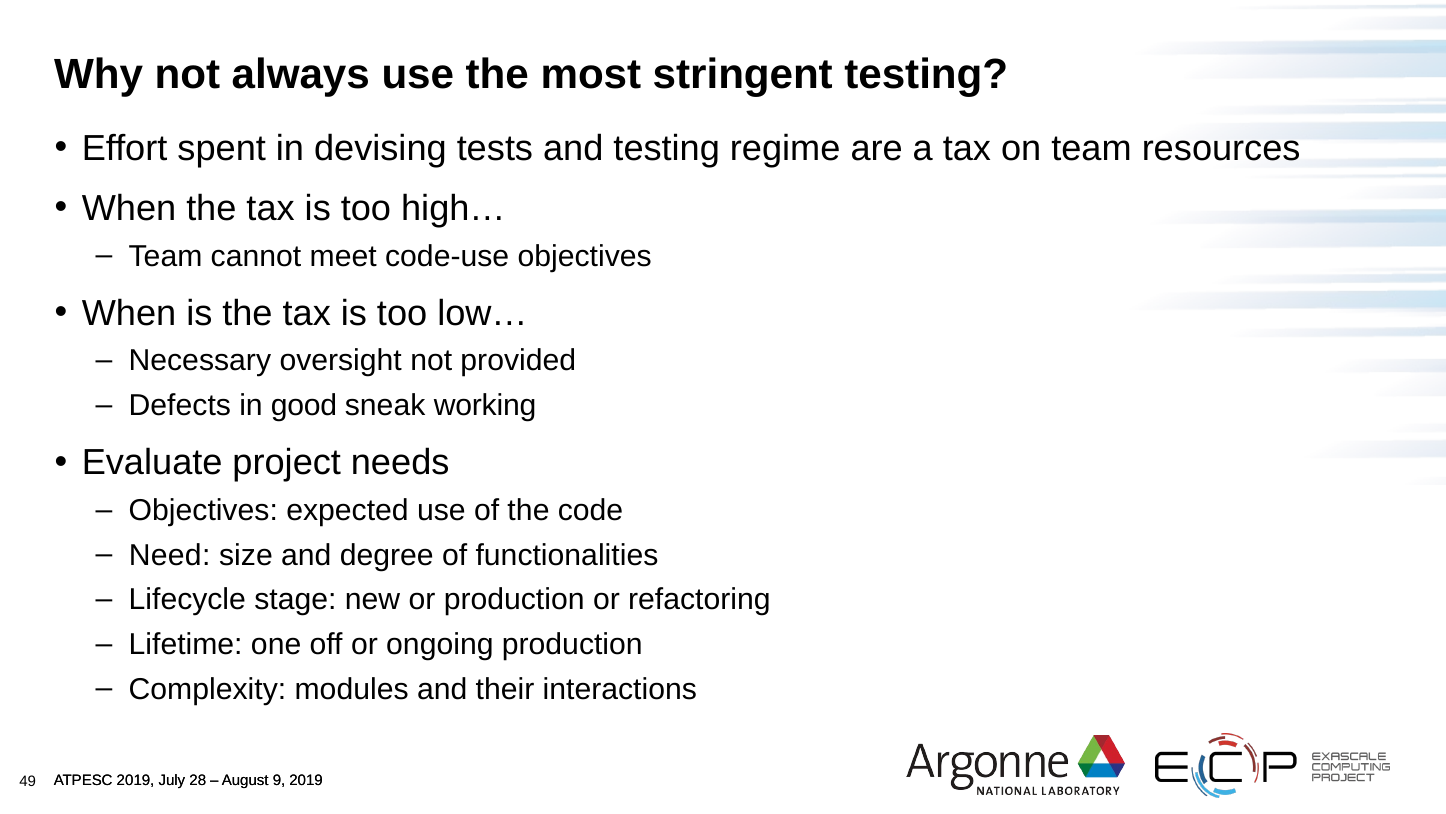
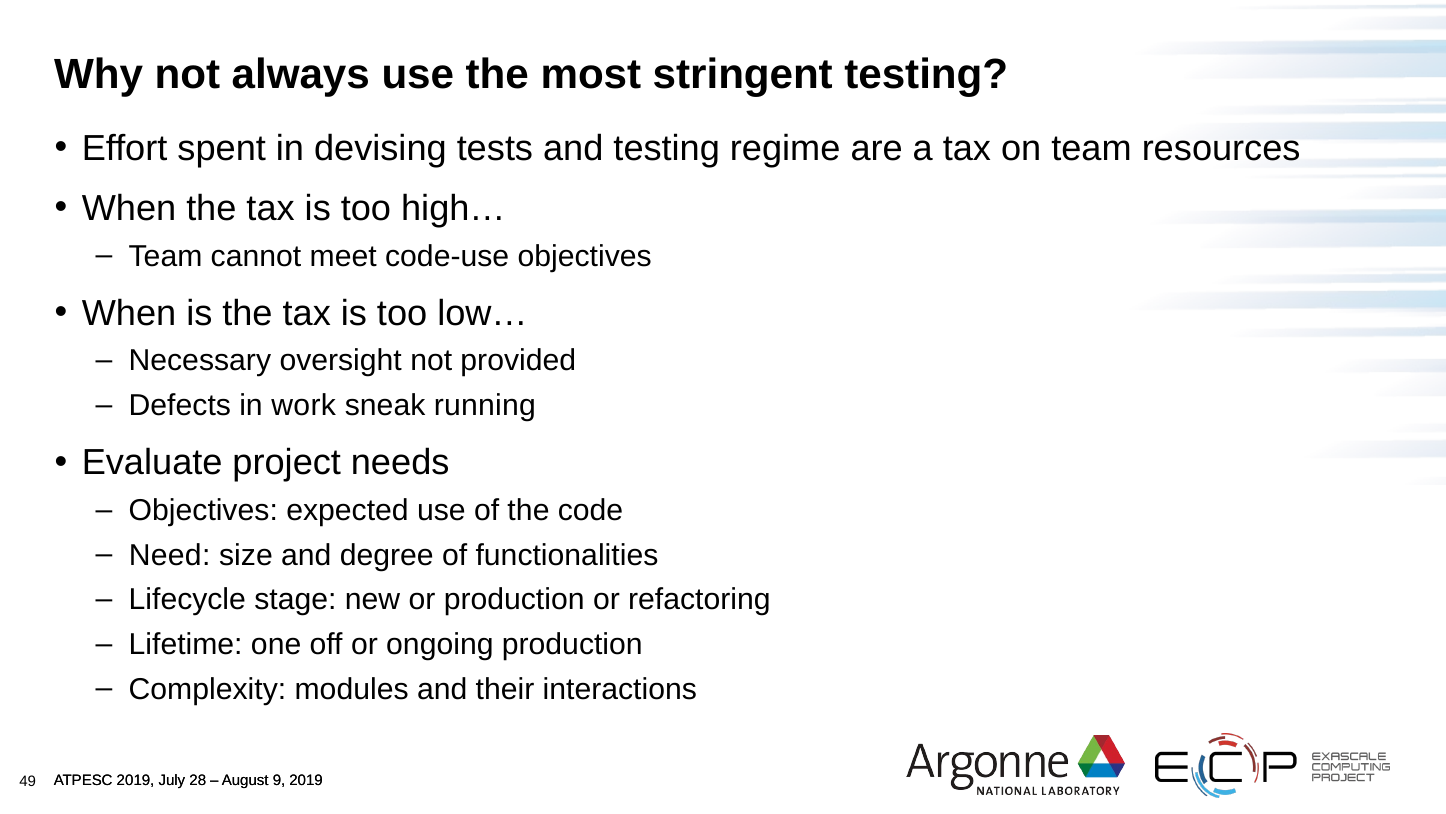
good: good -> work (304, 405)
working: working -> running (485, 405)
